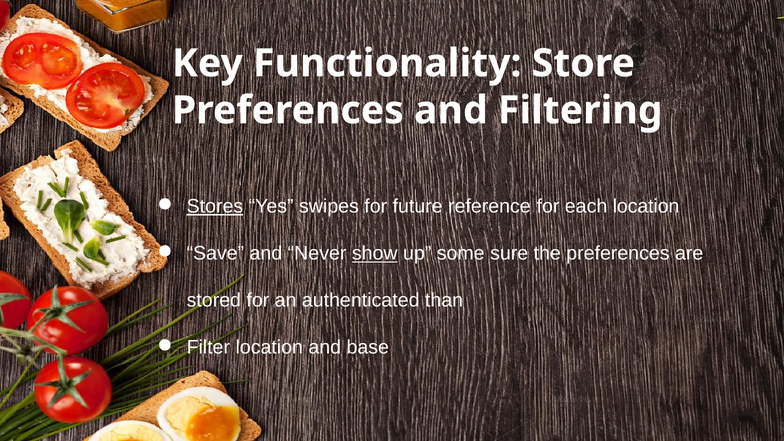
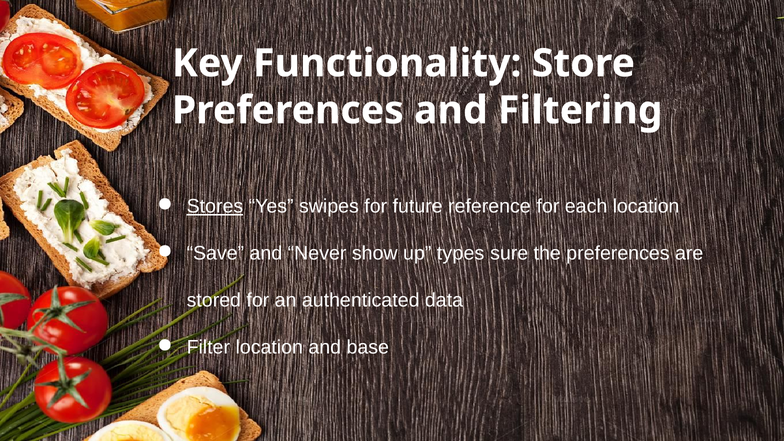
show underline: present -> none (375, 253)
some: some -> types (461, 253)
than: than -> data (444, 300)
